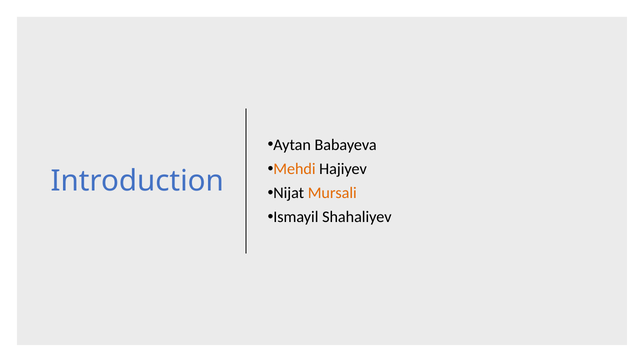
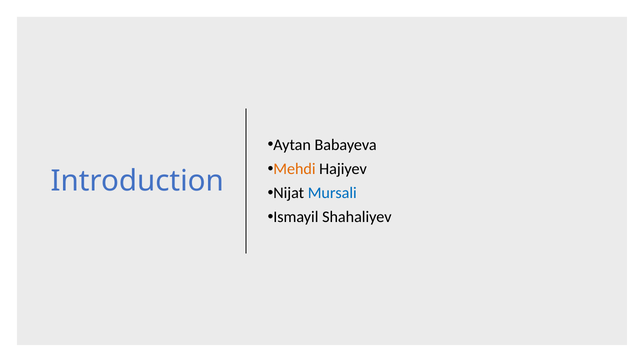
Mursali colour: orange -> blue (332, 193)
